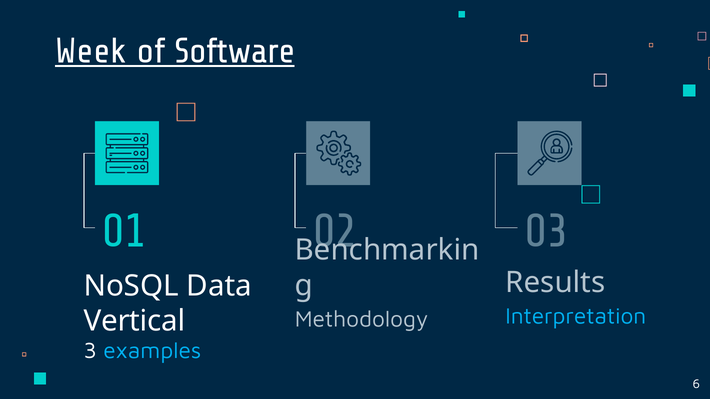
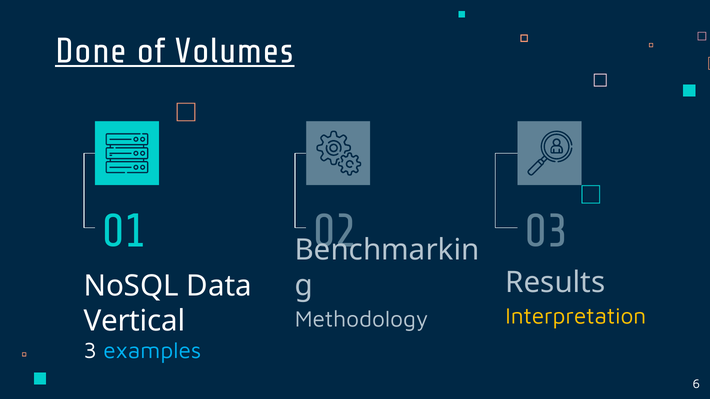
Week: Week -> Done (91, 51)
Software: Software -> Volumes (234, 51)
Interpretation colour: light blue -> yellow (576, 317)
